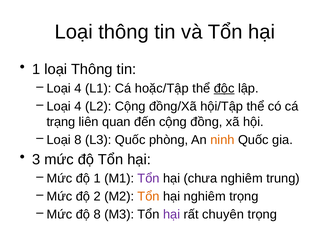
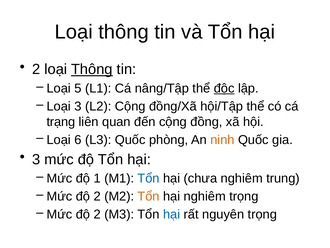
1: 1 -> 2 (36, 69)
Thông underline: none -> present (92, 69)
4: 4 -> 5 (78, 88)
hoặc/Tập: hoặc/Tập -> nâng/Tập (162, 88)
4: 4 -> 3 (78, 106)
Loại 8: 8 -> 6 (78, 140)
Tổn colour: purple -> blue (148, 178)
8: 8 -> 2 (97, 214)
hại colour: purple -> blue (172, 214)
chuyên: chuyên -> nguyên (223, 214)
